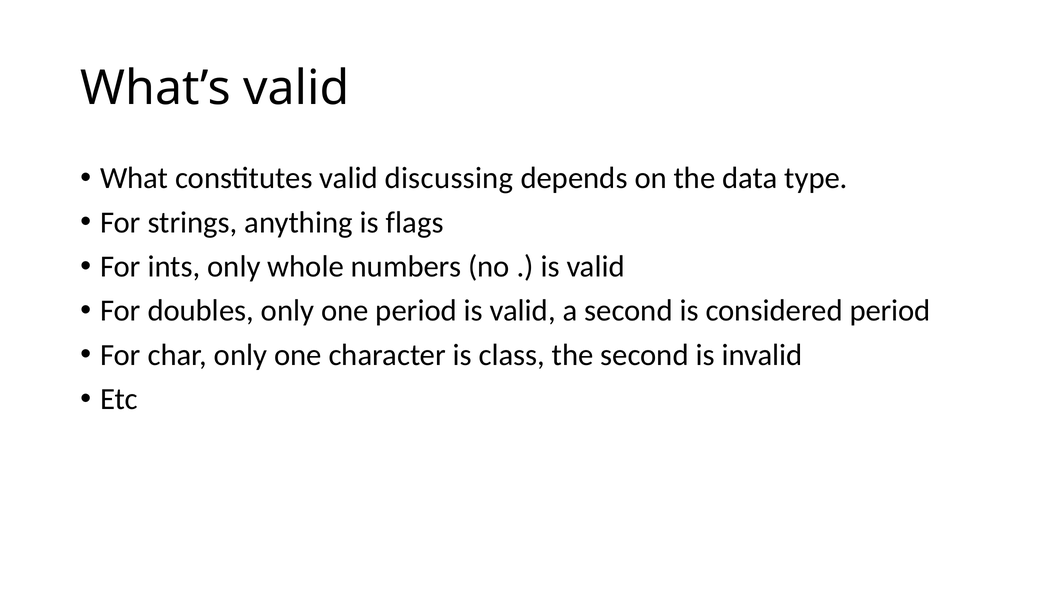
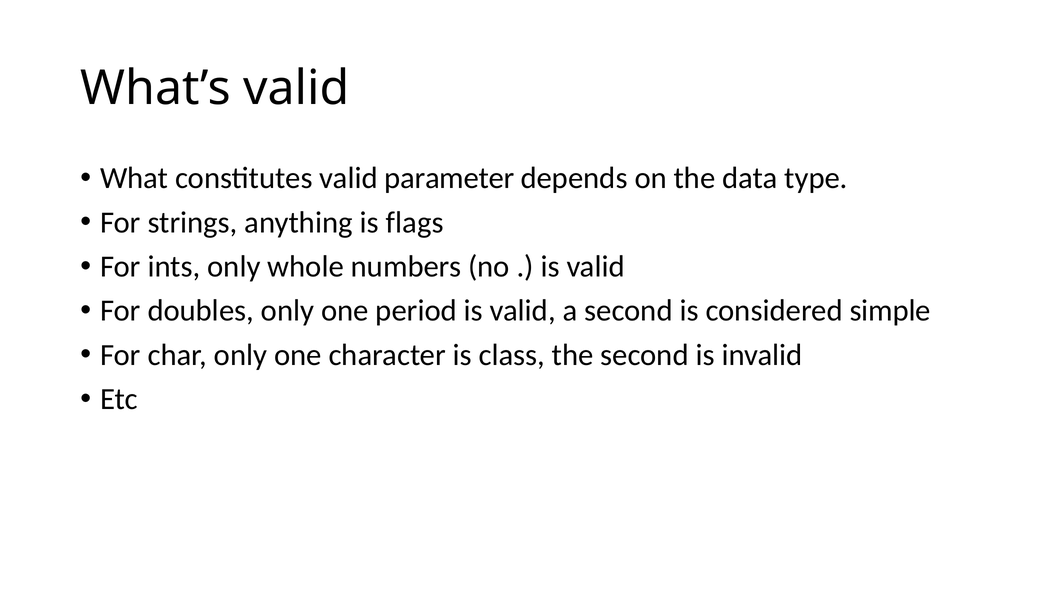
discussing: discussing -> parameter (449, 178)
considered period: period -> simple (890, 311)
